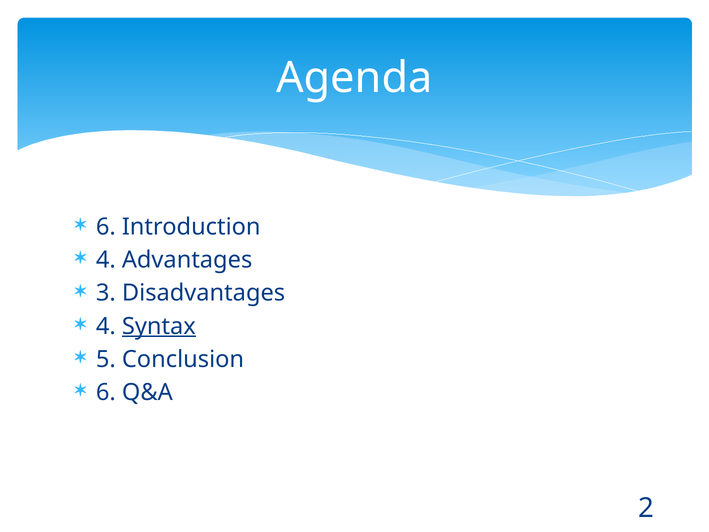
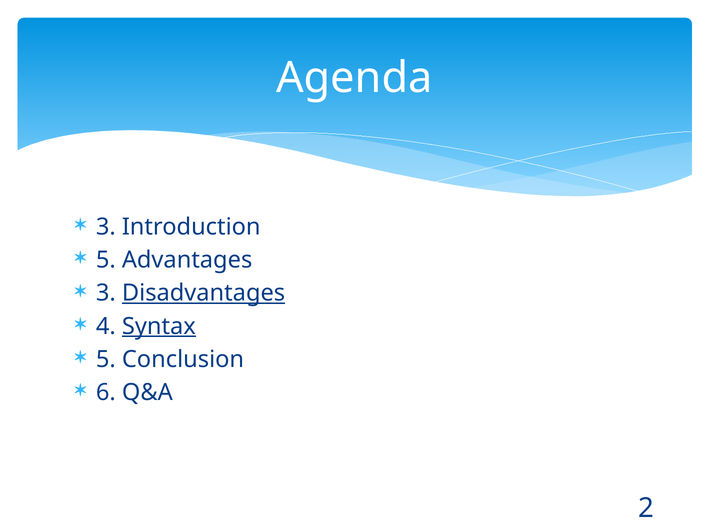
6: 6 -> 3 (106, 227)
4: 4 -> 5 (106, 260)
Disadvantages underline: none -> present (204, 293)
